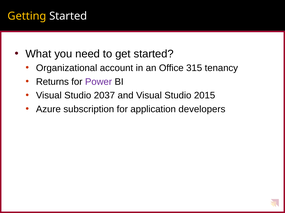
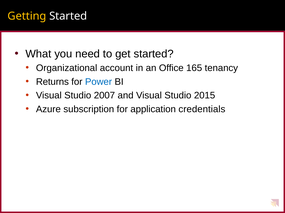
315: 315 -> 165 (194, 68)
Power colour: purple -> blue (99, 82)
2037: 2037 -> 2007 (104, 96)
developers: developers -> credentials (202, 110)
